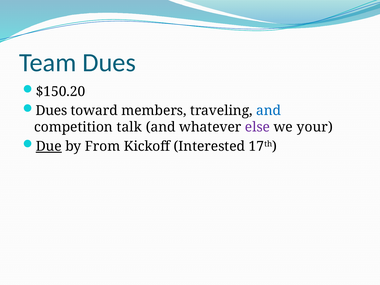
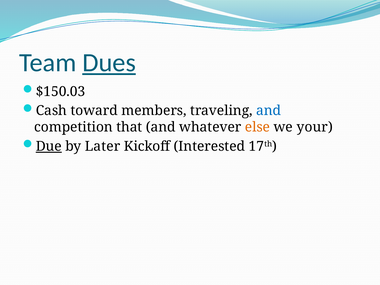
Dues underline: none -> present (109, 63)
$150.20: $150.20 -> $150.03 (60, 91)
Dues: Dues -> Cash (51, 111)
talk: talk -> that (129, 127)
else colour: purple -> orange (258, 127)
From: From -> Later (103, 146)
